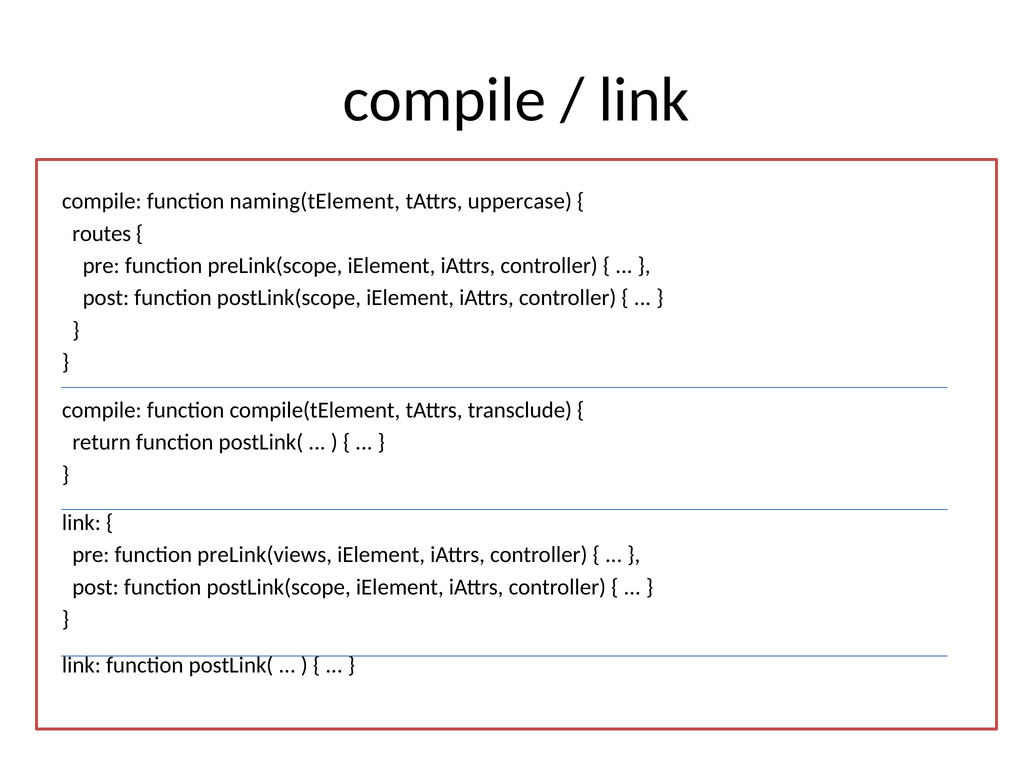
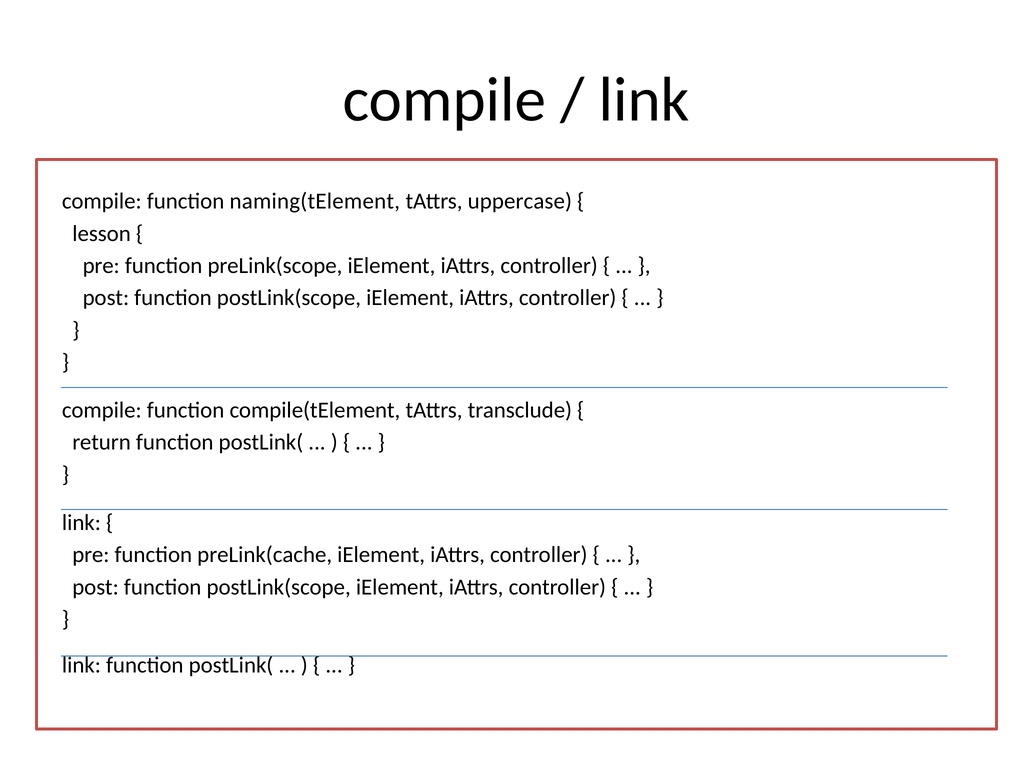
routes: routes -> lesson (102, 233)
preLink(views: preLink(views -> preLink(cache (265, 555)
